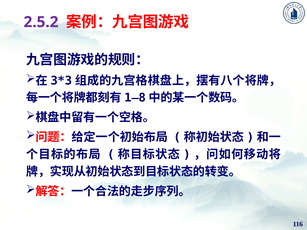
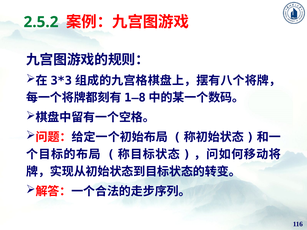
2.5.2 colour: purple -> green (41, 22)
